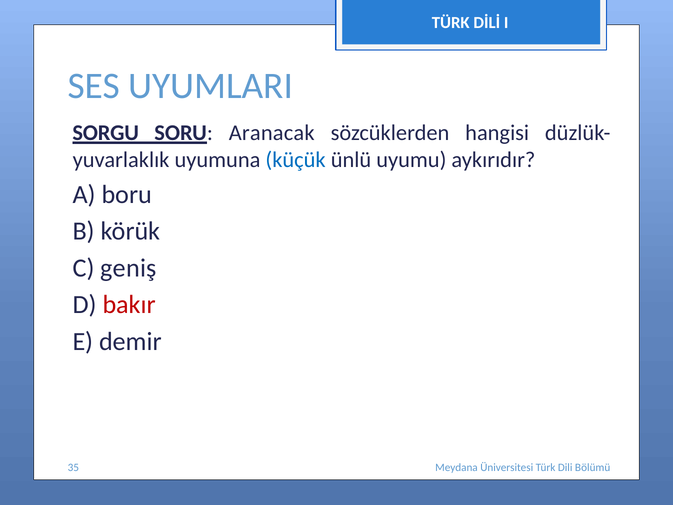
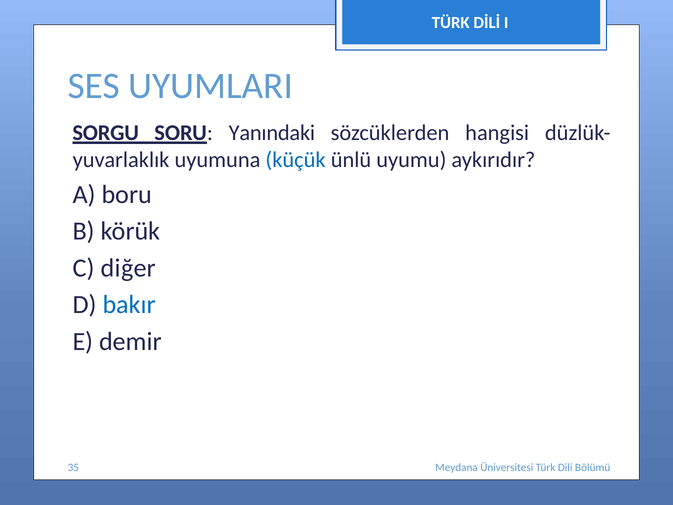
Aranacak: Aranacak -> Yanındaki (272, 133)
geniş: geniş -> diğer (128, 268)
bakır colour: red -> blue (129, 305)
